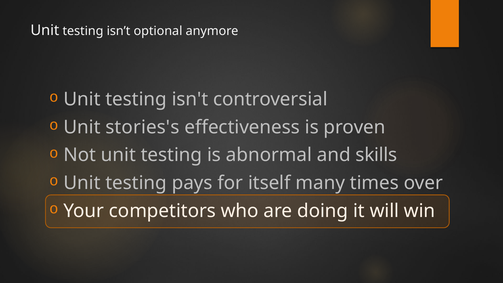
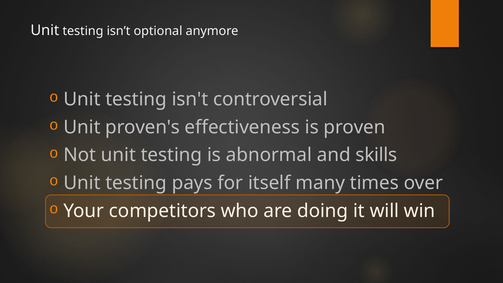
stories's: stories's -> proven's (143, 127)
